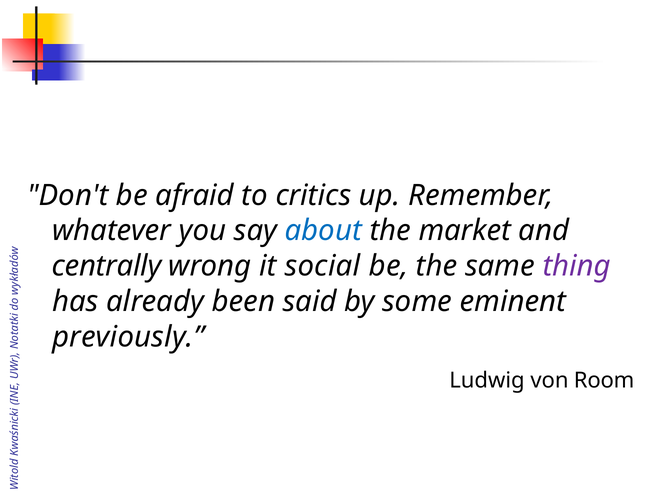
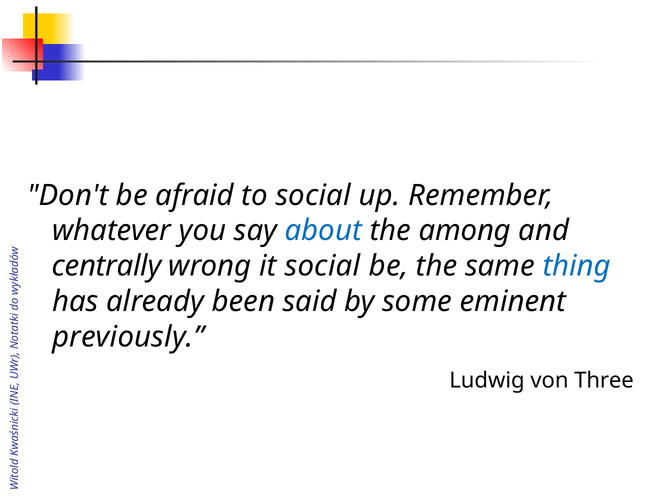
to critics: critics -> social (313, 195)
market: market -> among (465, 231)
thing colour: purple -> blue (577, 266)
Room: Room -> Three (604, 380)
